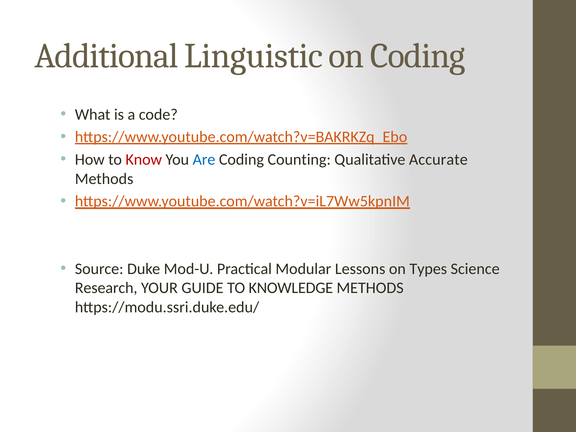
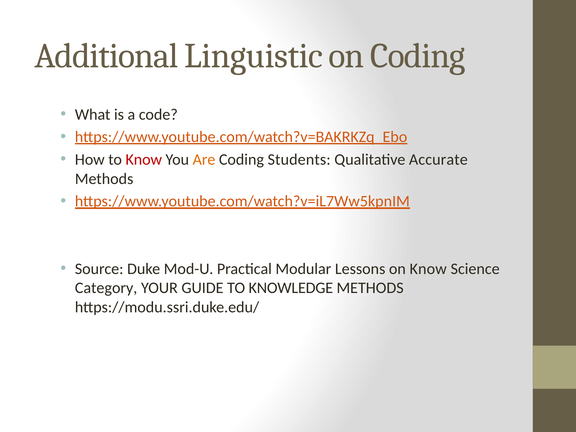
Are colour: blue -> orange (204, 160)
Counting: Counting -> Students (299, 160)
on Types: Types -> Know (428, 269)
Research: Research -> Category (106, 288)
